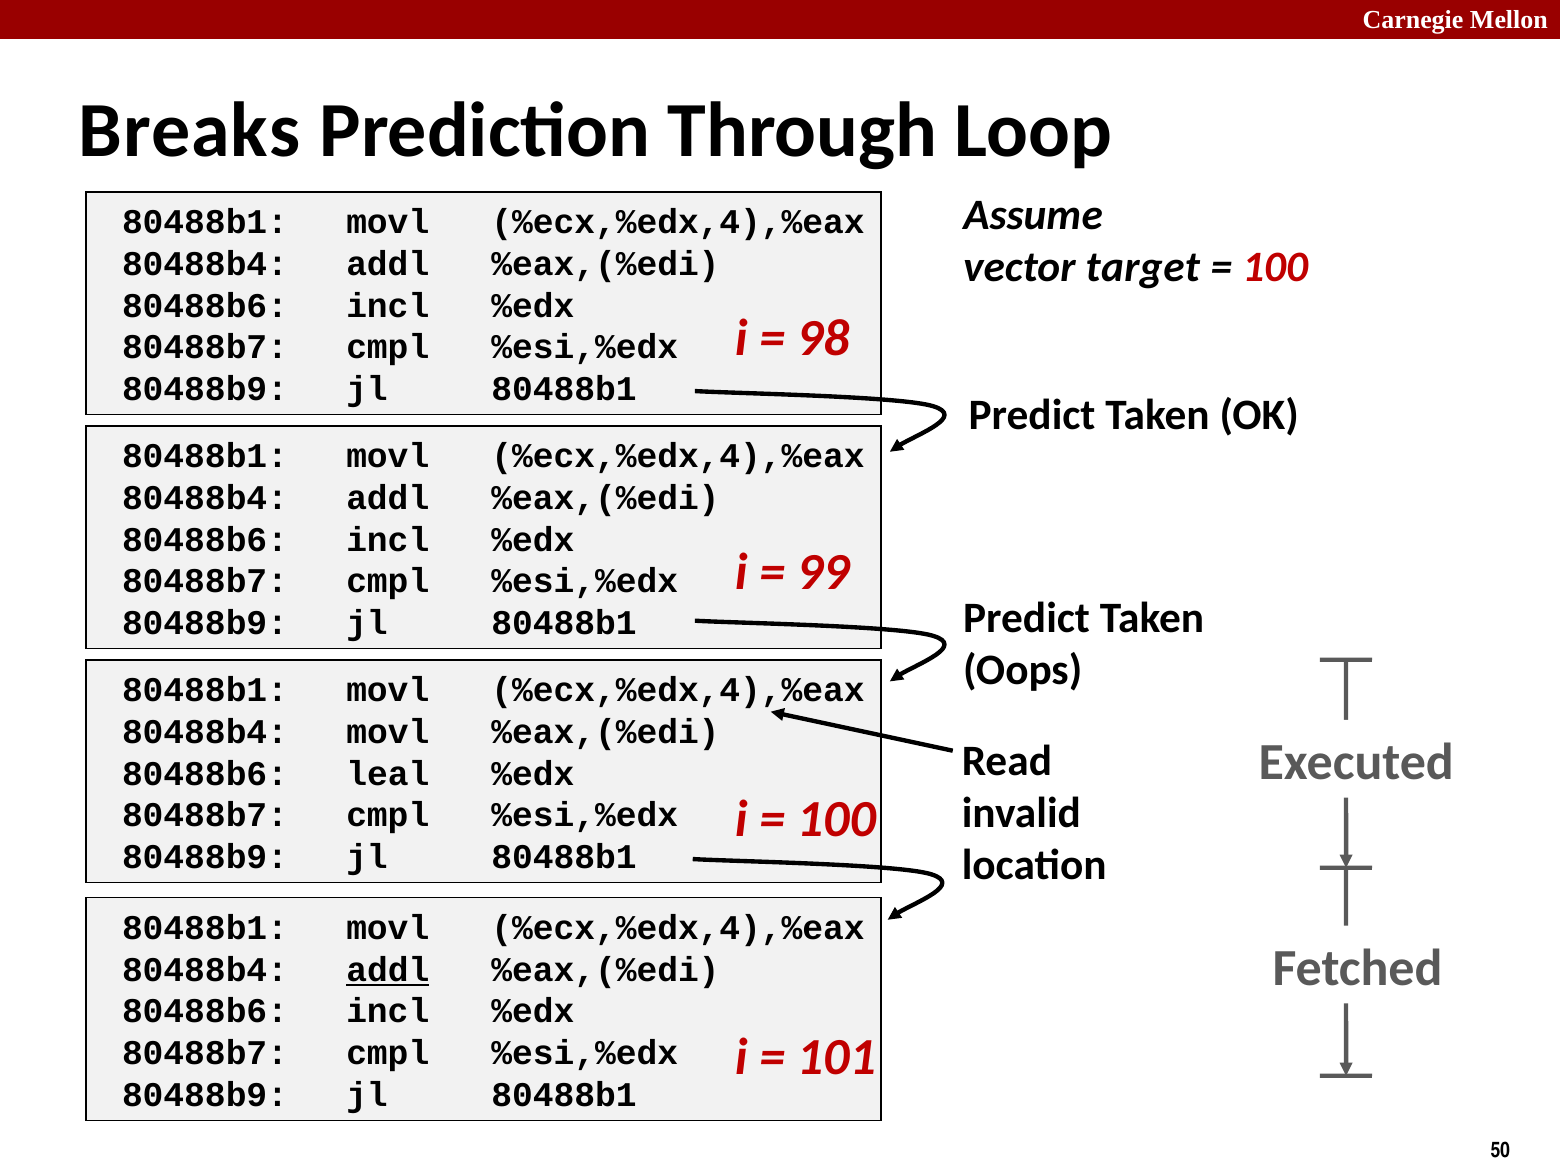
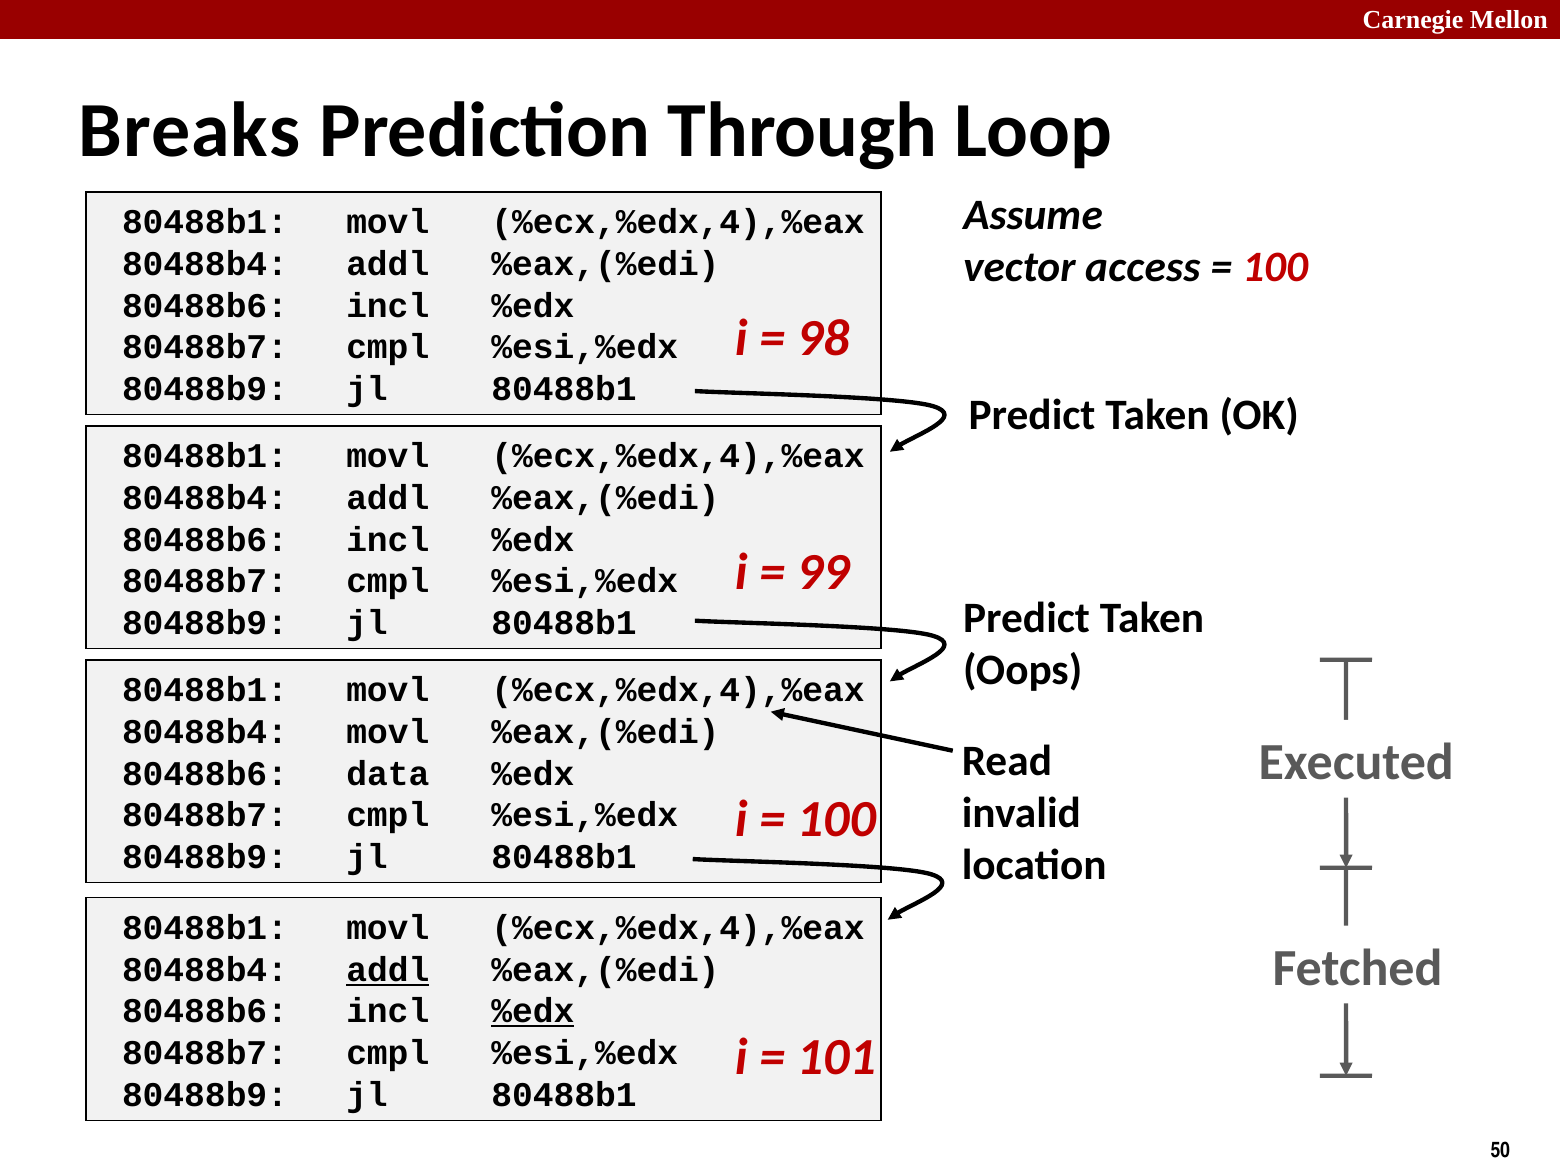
target: target -> access (1143, 267)
leal: leal -> data (388, 774)
%edx underline: none -> present (533, 1011)
